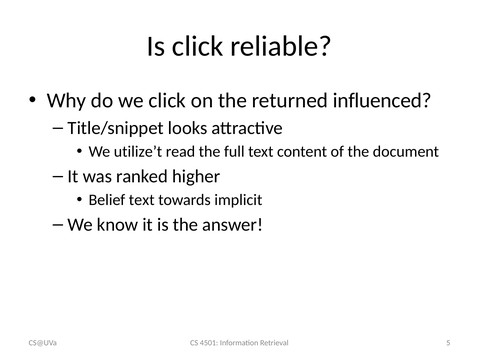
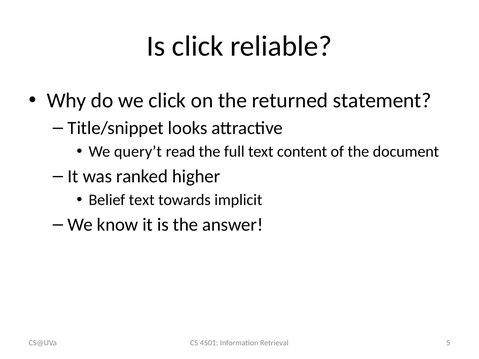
influenced: influenced -> statement (382, 101)
utilize’t: utilize’t -> query’t (138, 152)
